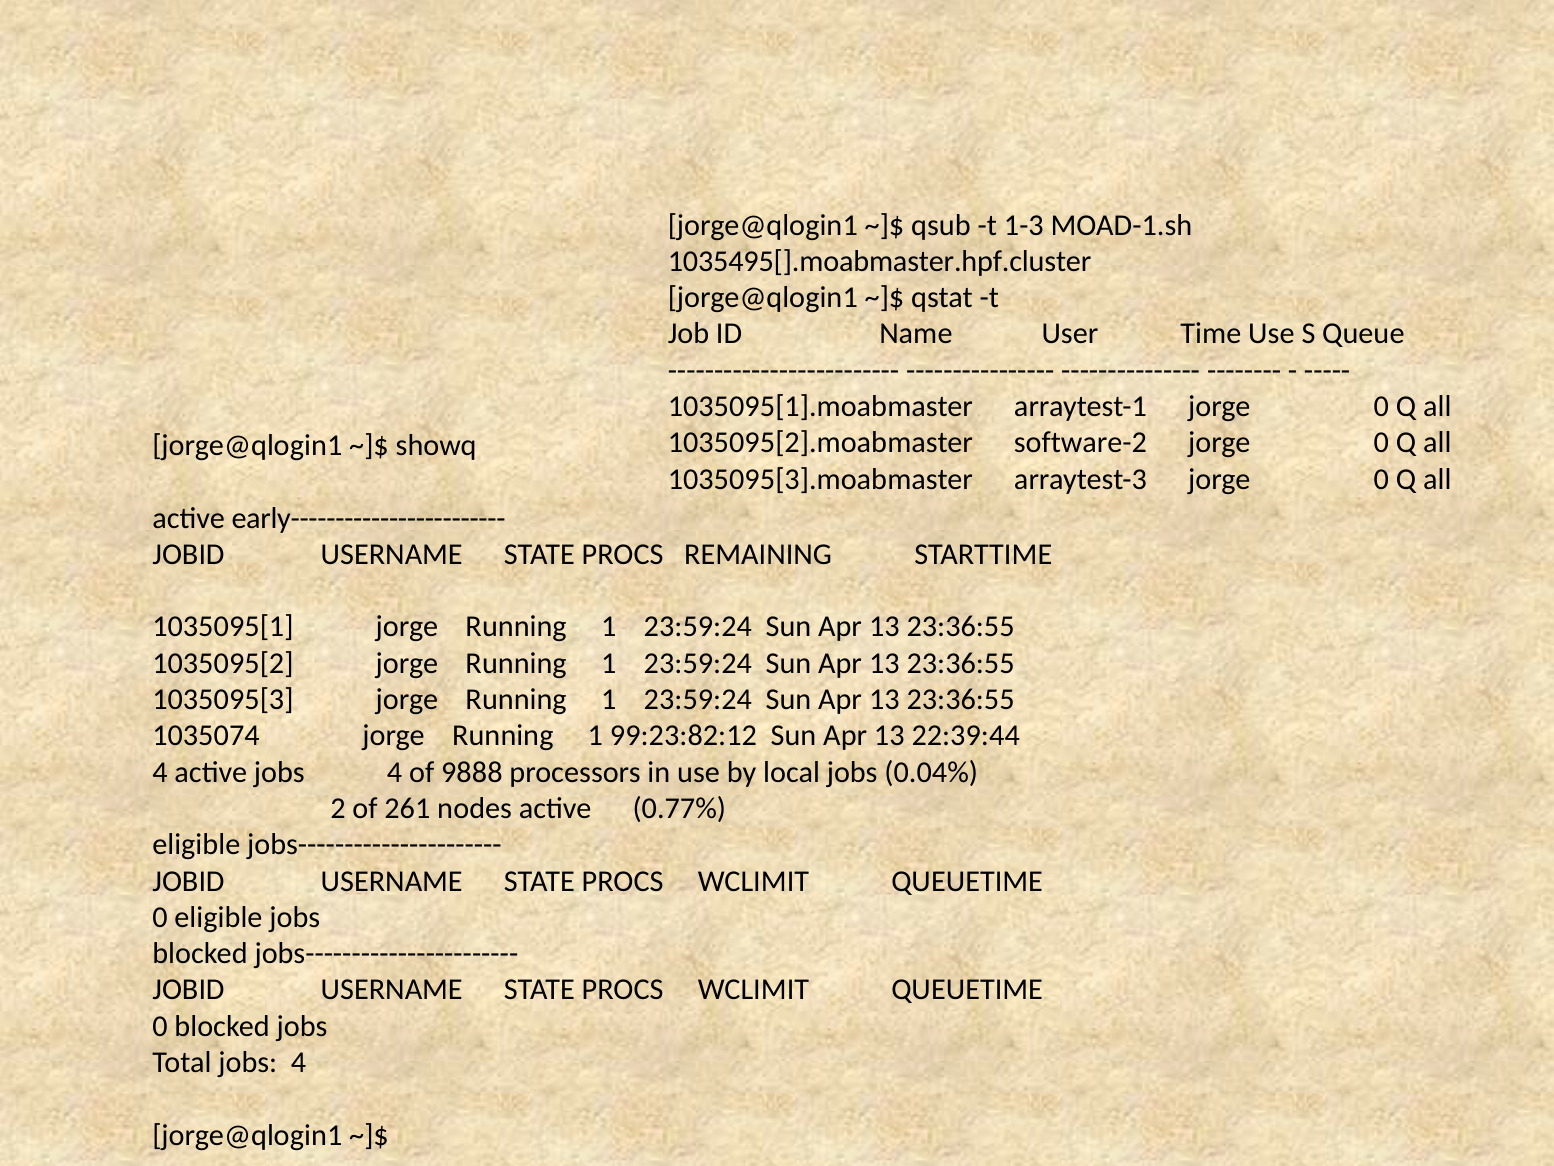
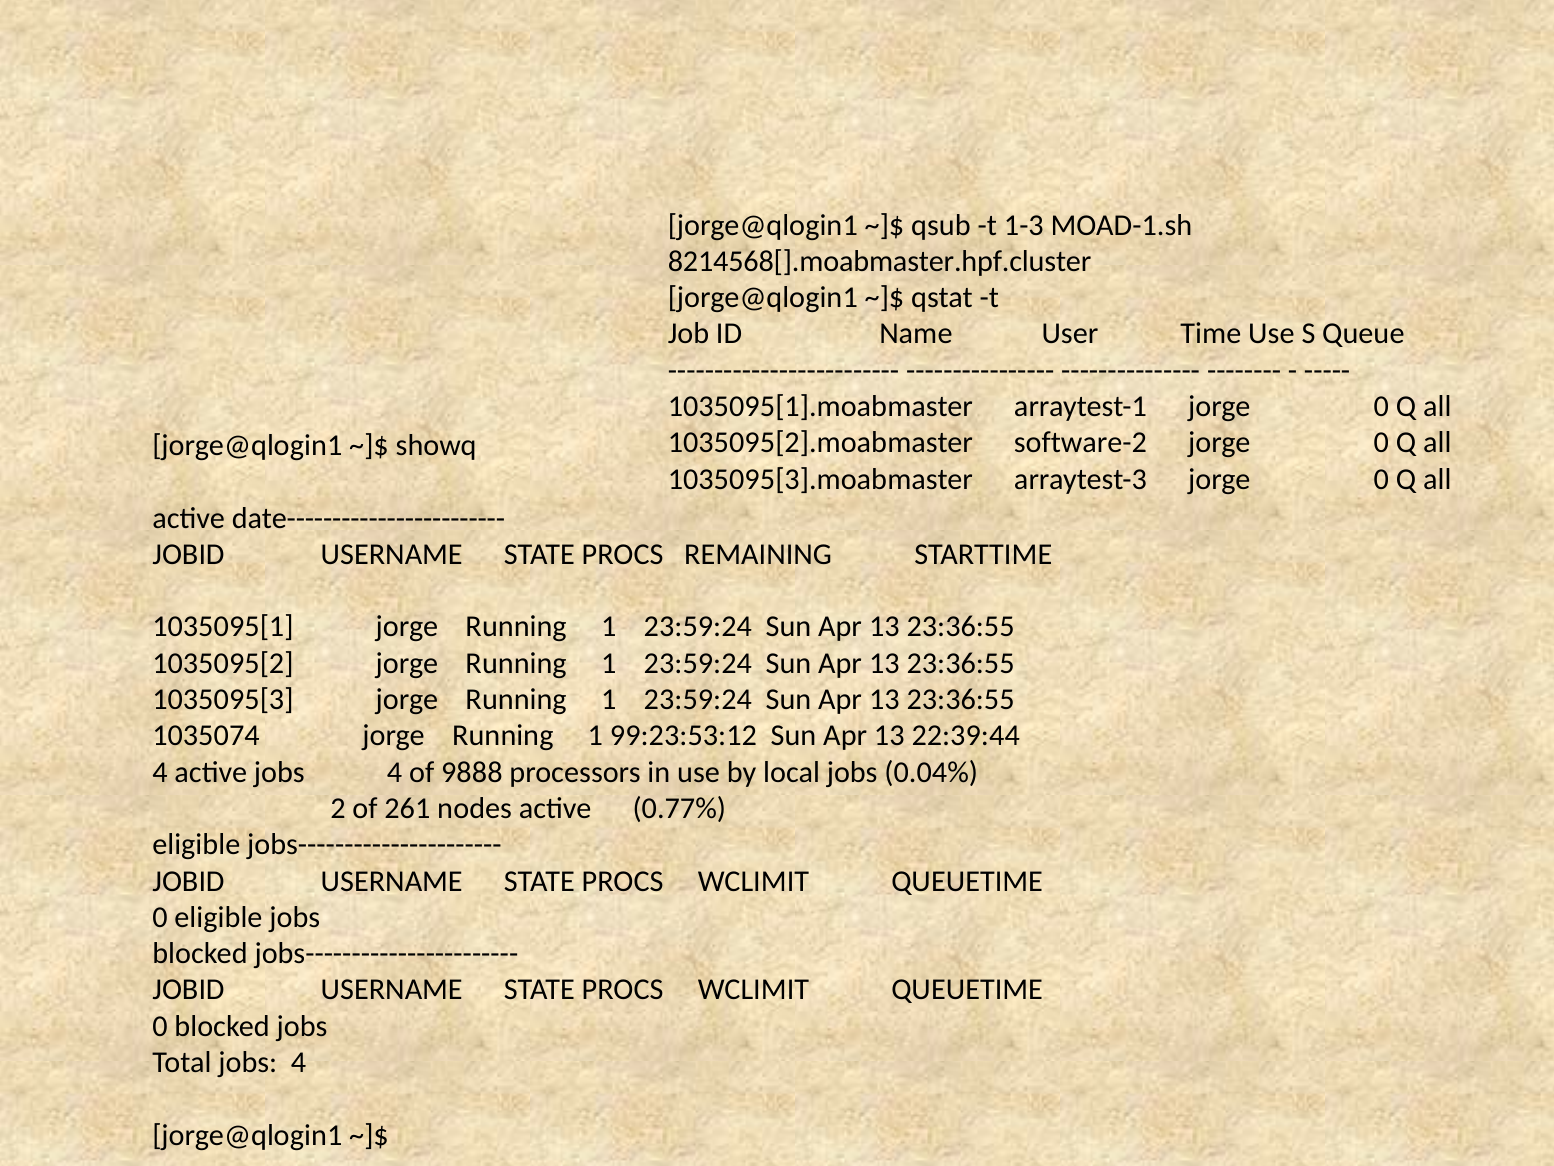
1035495[].moabmaster.hpf.cluster: 1035495[].moabmaster.hpf.cluster -> 8214568[].moabmaster.hpf.cluster (880, 261)
early------------------------: early------------------------ -> date------------------------ (368, 518)
99:23:82:12: 99:23:82:12 -> 99:23:53:12 (683, 736)
